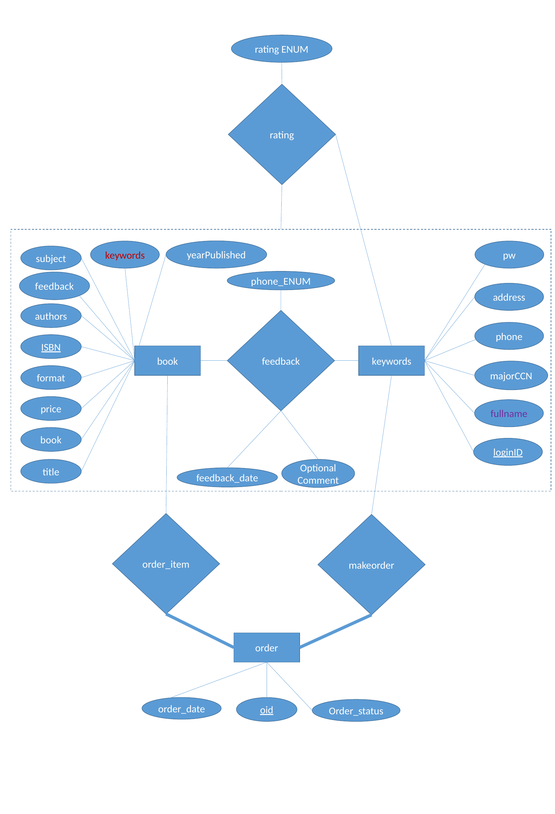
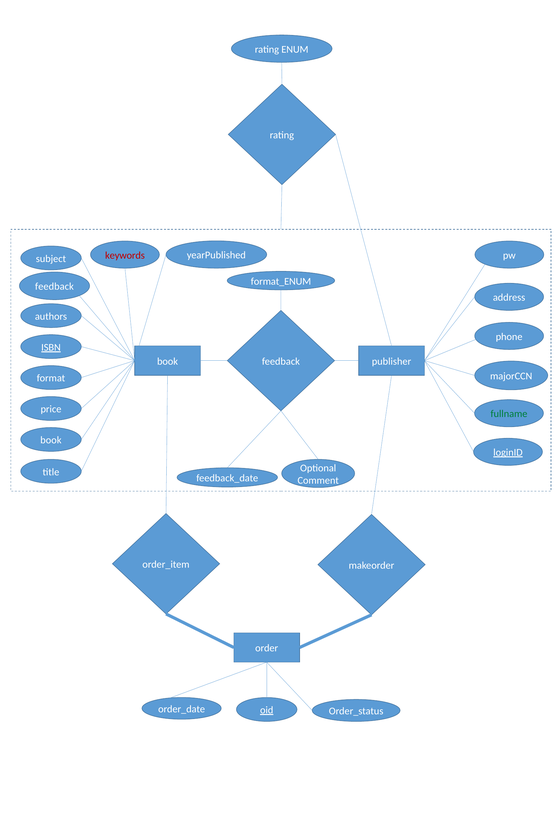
phone_ENUM: phone_ENUM -> format_ENUM (281, 281)
keywords: keywords -> publisher (392, 361)
fullname colour: purple -> green (509, 414)
